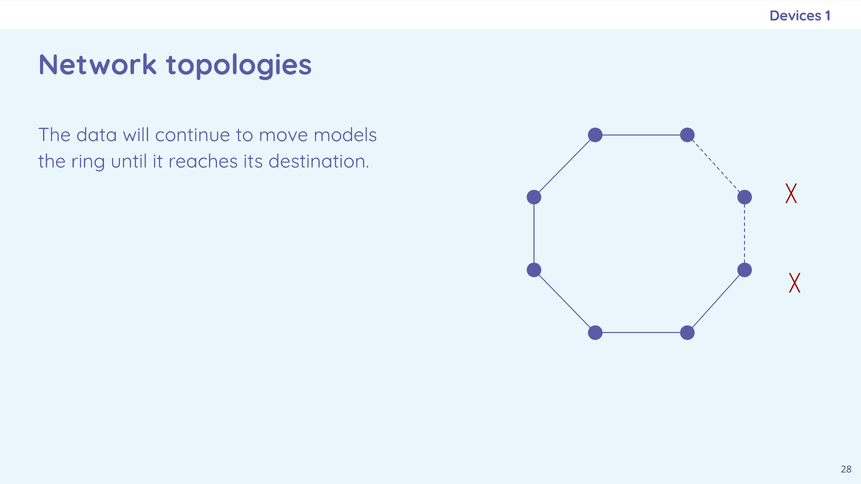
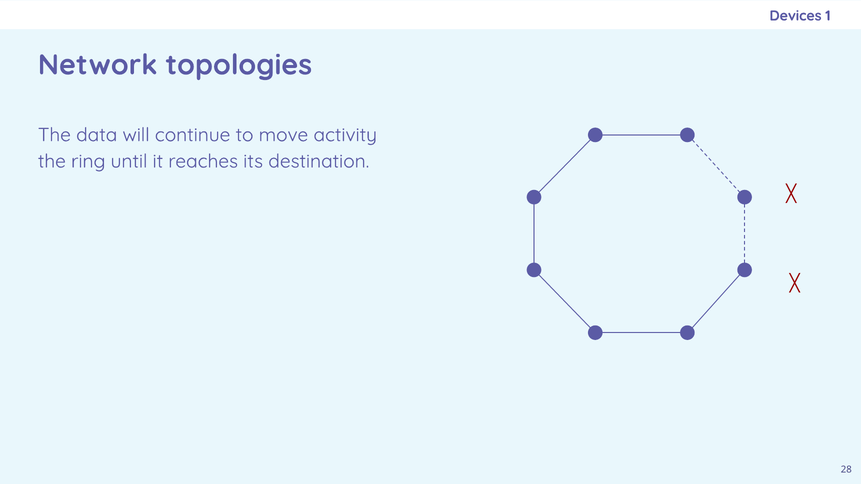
models: models -> activity (345, 135)
